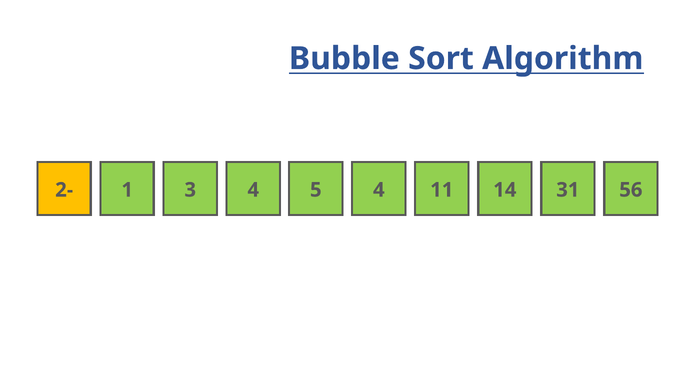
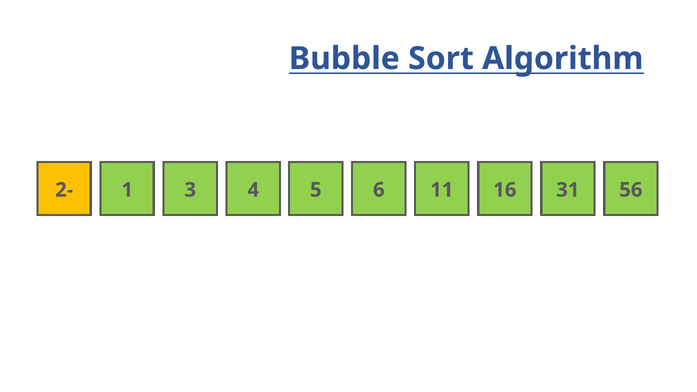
5 4: 4 -> 6 (379, 190)
14: 14 -> 16 (505, 190)
